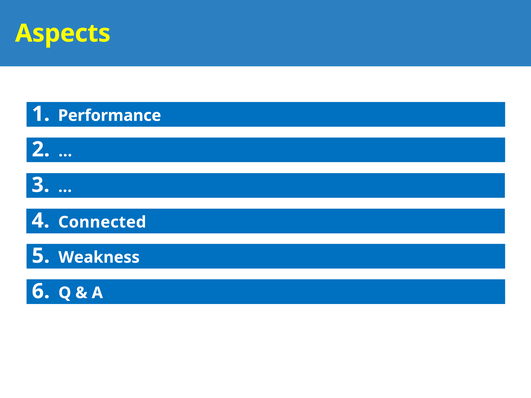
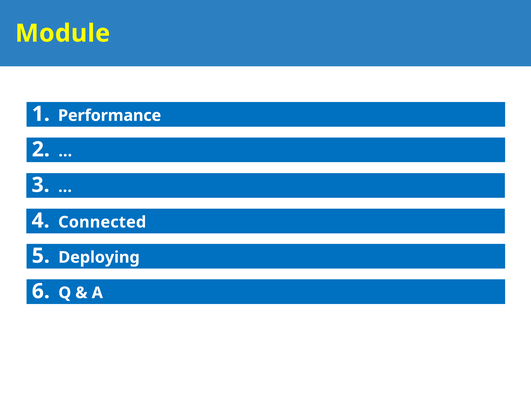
Aspects: Aspects -> Module (63, 33)
Weakness: Weakness -> Deploying (99, 258)
